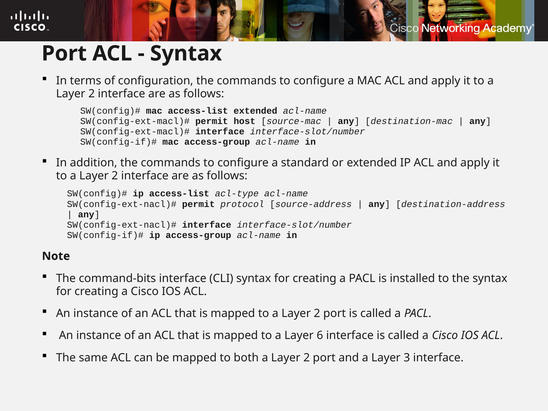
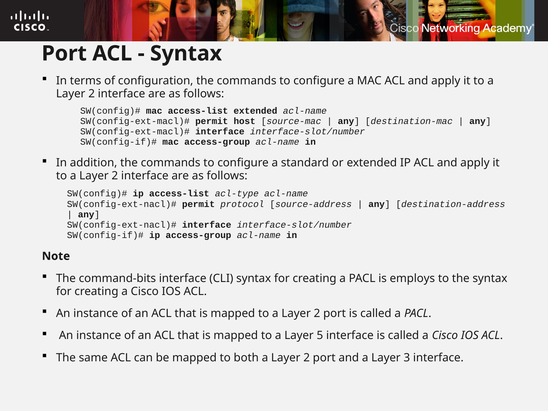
installed: installed -> employs (412, 278)
6: 6 -> 5 (320, 336)
